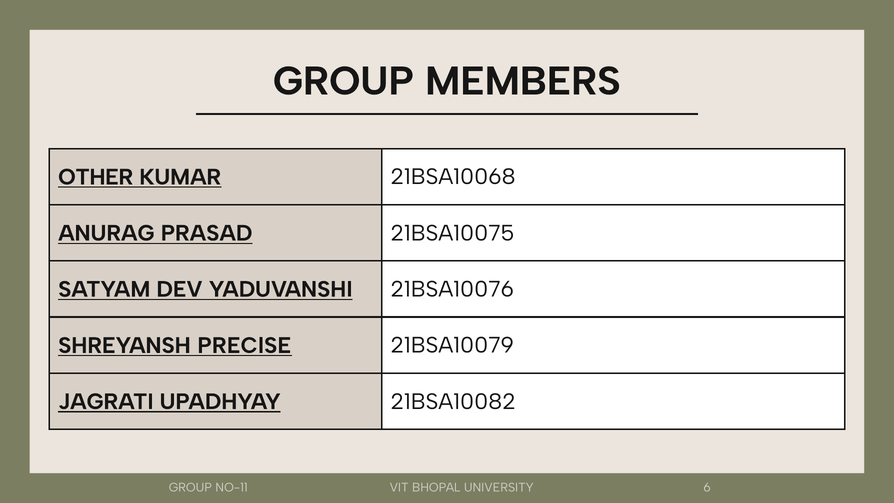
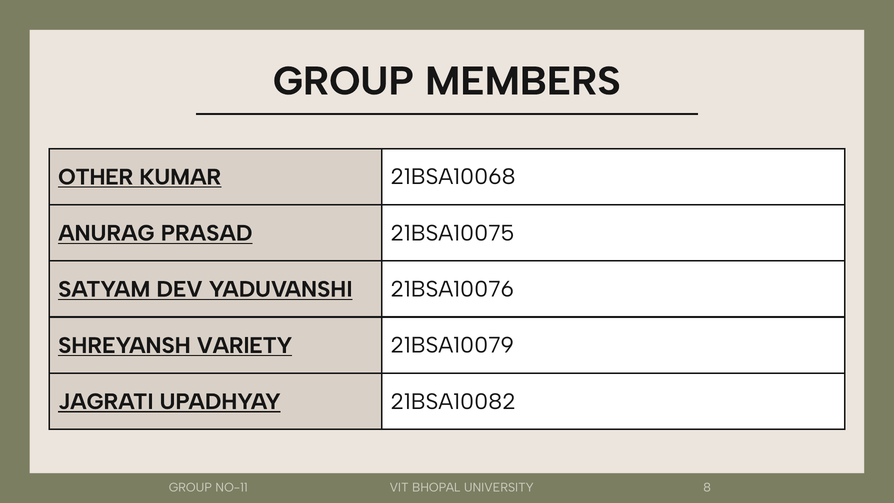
PRECISE: PRECISE -> VARIETY (244, 345)
6: 6 -> 8 (707, 488)
